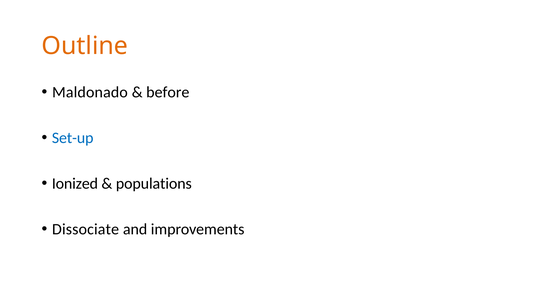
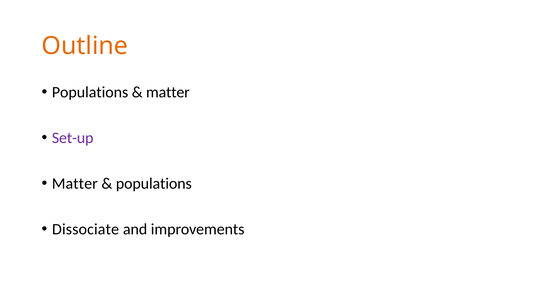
Maldonado: Maldonado -> Populations (90, 92)
before: before -> matter (168, 92)
Set-up colour: blue -> purple (73, 138)
Ionized: Ionized -> Matter (75, 184)
